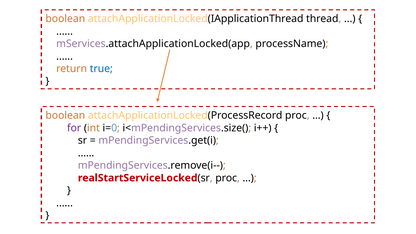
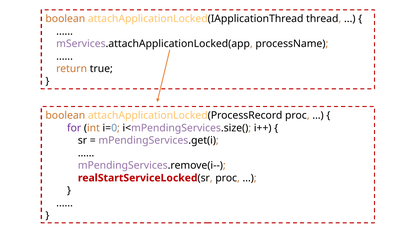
true colour: blue -> black (101, 69)
